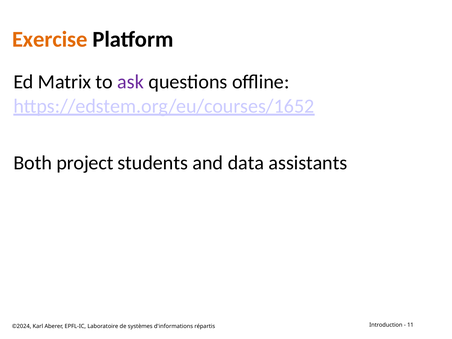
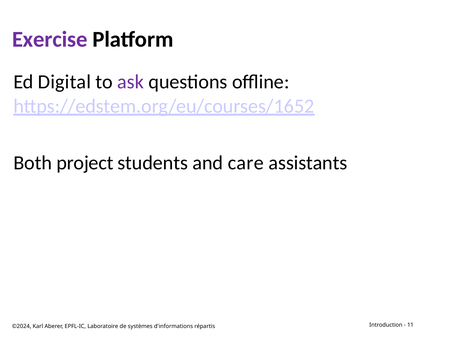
Exercise colour: orange -> purple (50, 39)
Matrix: Matrix -> Digital (64, 82)
data: data -> care (246, 163)
